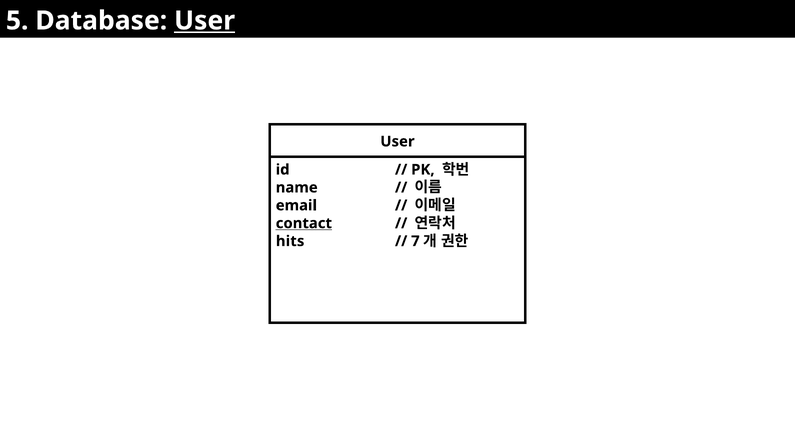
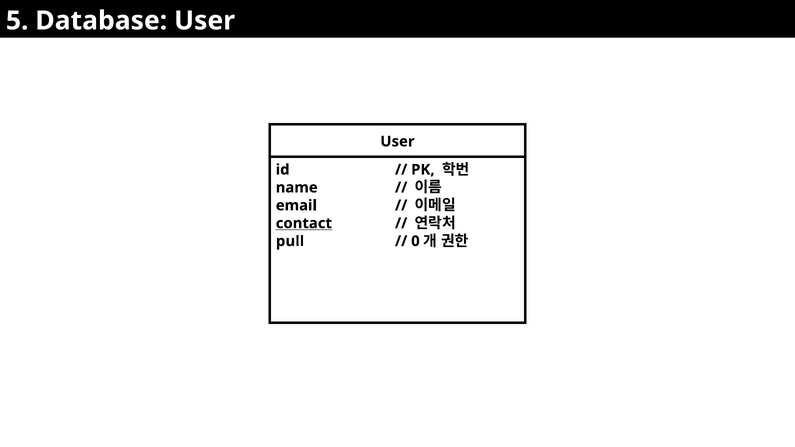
User underline: present -> none (205, 21)
hits: hits -> pull (290, 241)
7: 7 -> 0 (415, 241)
